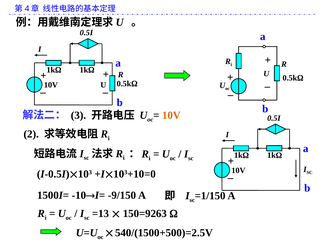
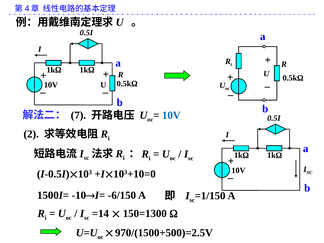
3: 3 -> 7 (78, 115)
10V colour: orange -> blue (171, 115)
-9/150: -9/150 -> -6/150 (122, 195)
=13: =13 -> =14 (100, 214)
150=9263: 150=9263 -> 150=1300 (145, 214)
540/(1500+500)=2.5V: 540/(1500+500)=2.5V -> 970/(1500+500)=2.5V (164, 233)
